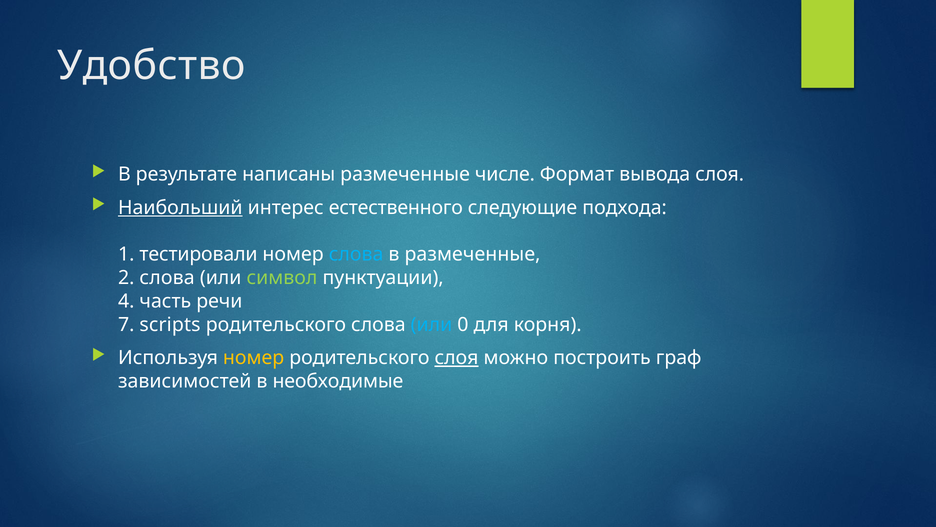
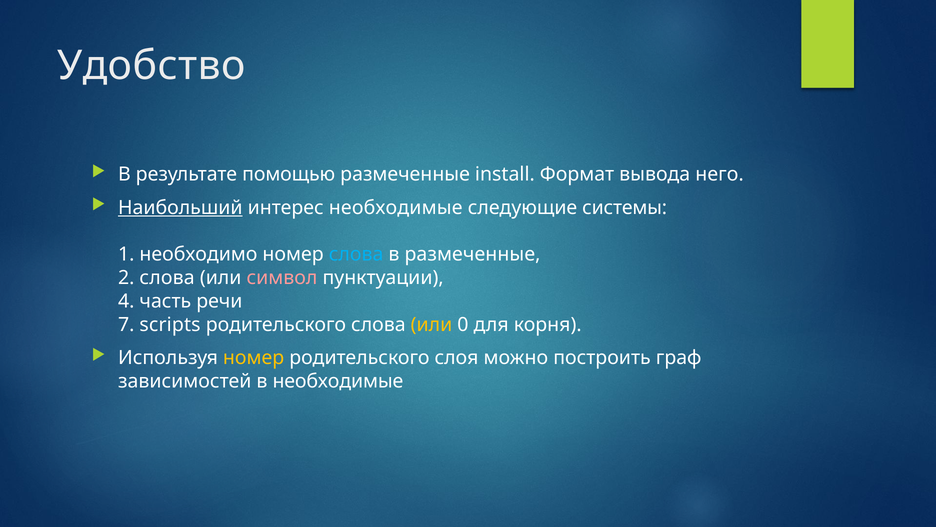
написаны: написаны -> помощью (289, 174)
числе: числе -> install (505, 174)
вывода слоя: слоя -> него (720, 174)
интерес естественного: естественного -> необходимые (396, 207)
подхода: подхода -> системы (625, 207)
тестировали: тестировали -> необходимо (198, 254)
символ colour: light green -> pink (282, 278)
или colour: light blue -> yellow (432, 324)
слоя underline: present -> none (457, 358)
